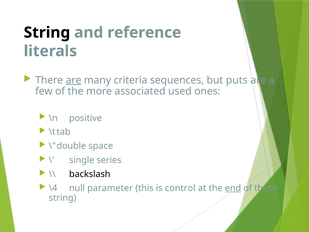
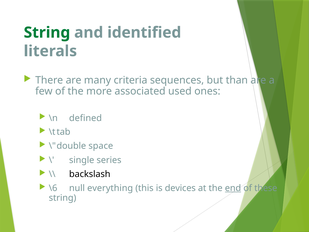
String colour: black -> green (47, 32)
reference: reference -> identified (144, 32)
are underline: present -> none (74, 80)
puts: puts -> than (237, 80)
positive: positive -> defined (85, 118)
\4: \4 -> \6 (53, 188)
parameter: parameter -> everything (110, 188)
control: control -> devices (180, 188)
